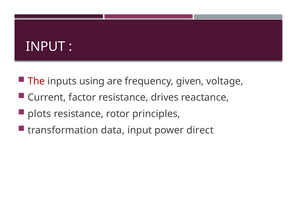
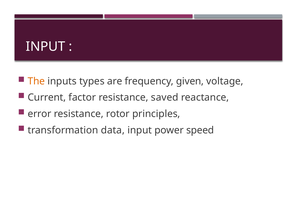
The colour: red -> orange (36, 81)
using: using -> types (92, 81)
drives: drives -> saved (165, 97)
plots: plots -> error (40, 114)
direct: direct -> speed (200, 130)
